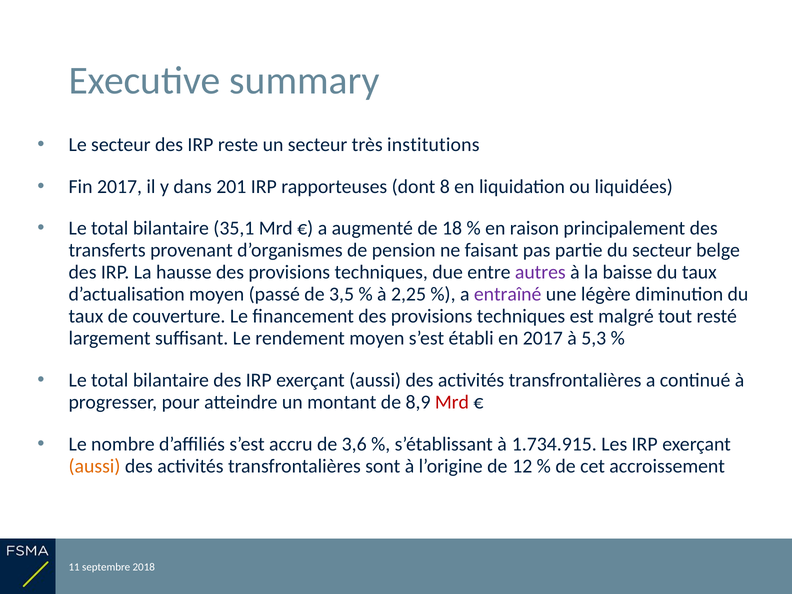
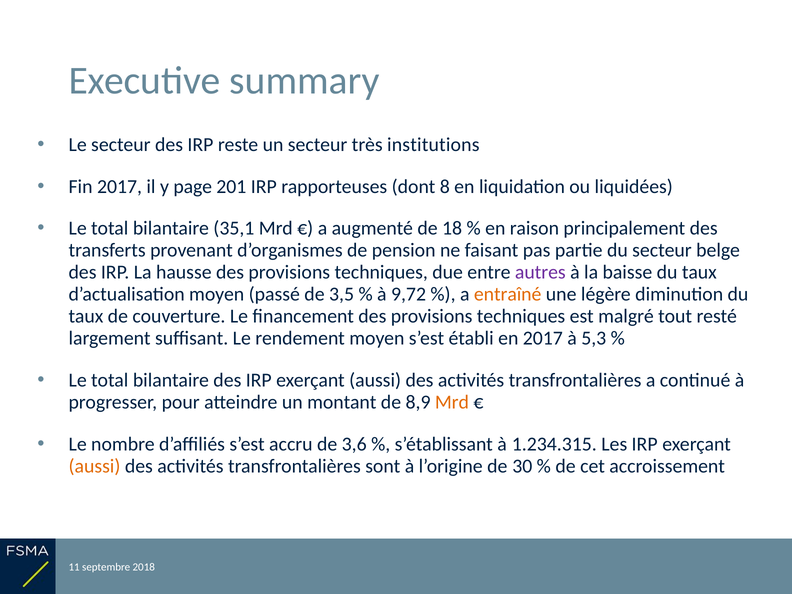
dans: dans -> page (193, 187)
2,25: 2,25 -> 9,72 (409, 294)
entraîné colour: purple -> orange (508, 294)
Mrd colour: red -> orange (452, 402)
1.734.915: 1.734.915 -> 1.234.315 (554, 444)
12: 12 -> 30 (522, 466)
